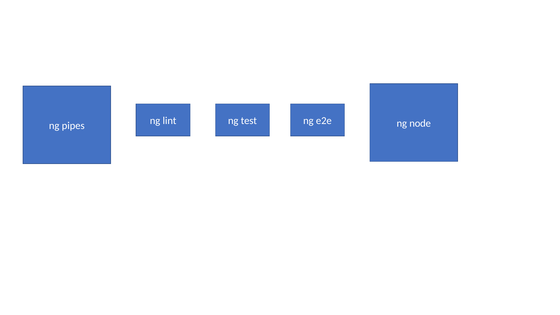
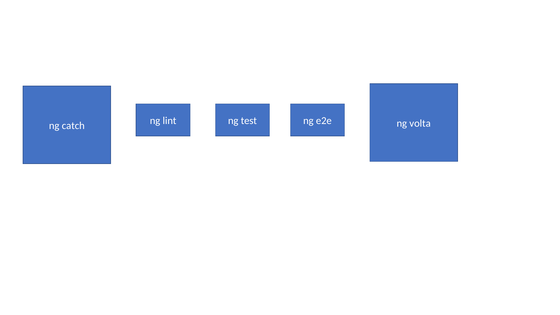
pipes: pipes -> catch (73, 126)
node: node -> volta (420, 123)
